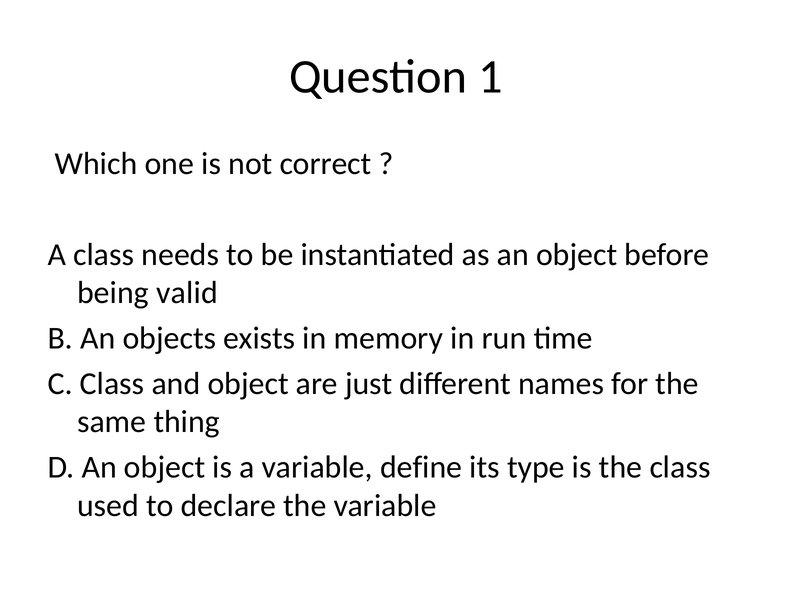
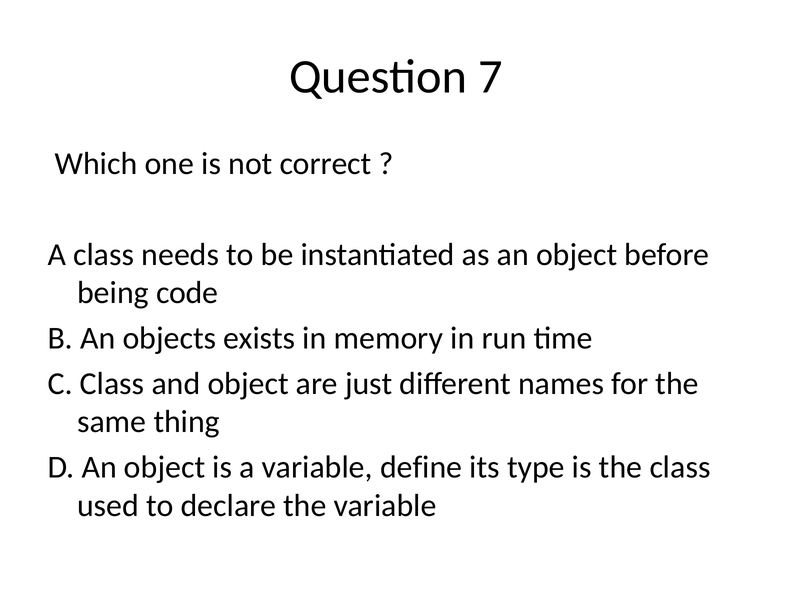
1: 1 -> 7 (490, 77)
valid: valid -> code (187, 293)
